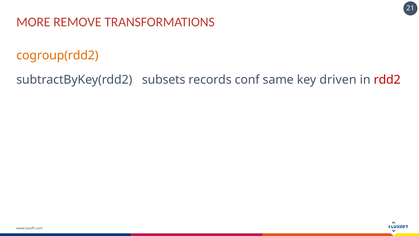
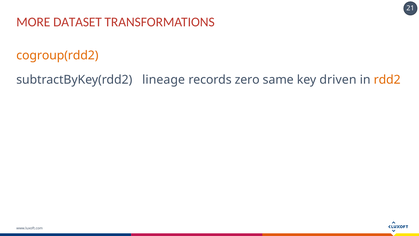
REMOVE: REMOVE -> DATASET (77, 22)
subsets: subsets -> lineage (164, 80)
conf: conf -> zero (247, 80)
rdd2 colour: red -> orange (387, 80)
